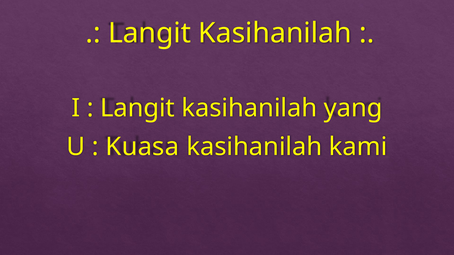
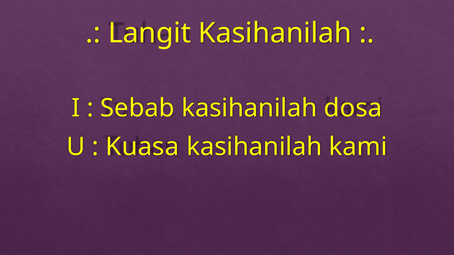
Langit: Langit -> Sebab (137, 108)
yang: yang -> dosa (353, 108)
